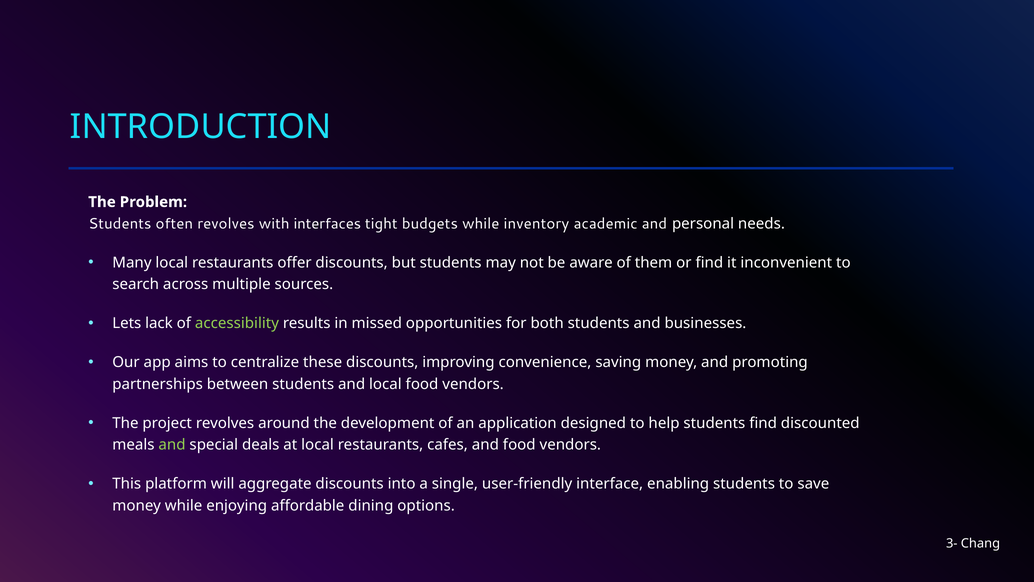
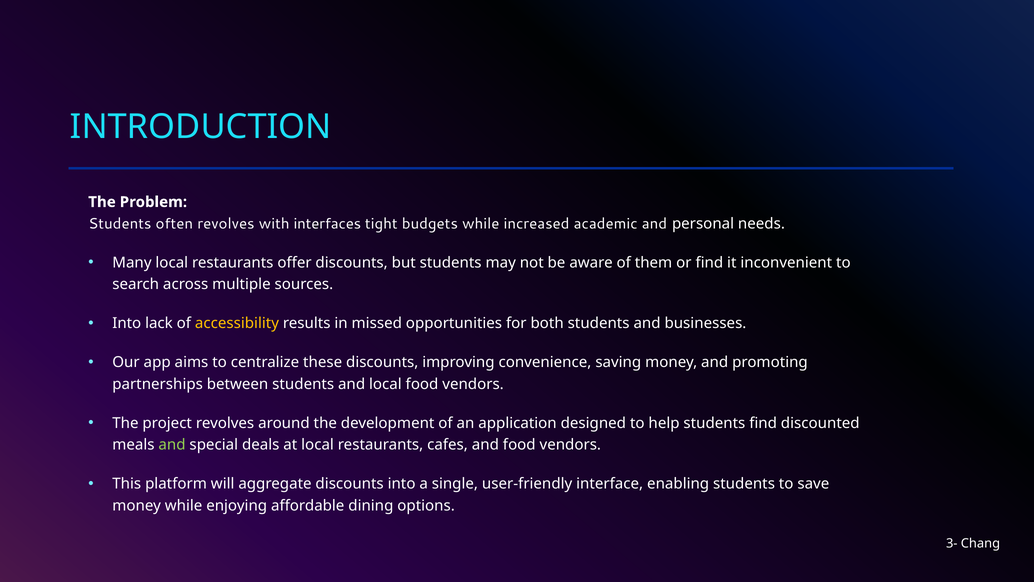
inventory: inventory -> increased (537, 224)
Lets: Lets -> Into (127, 323)
accessibility colour: light green -> yellow (237, 323)
